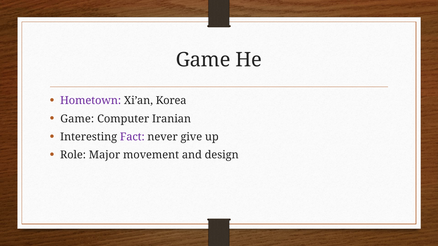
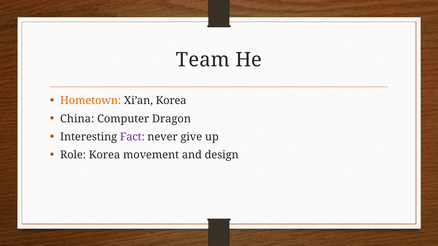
Game: Game -> Team (203, 60)
Hometown colour: purple -> orange (91, 101)
Game: Game -> China (77, 119)
Iranian: Iranian -> Dragon (171, 119)
Role Major: Major -> Korea (104, 155)
